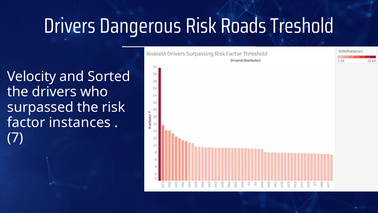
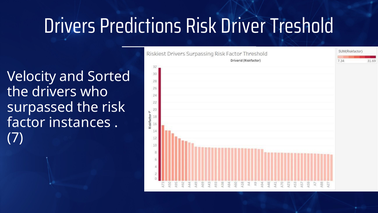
Dangerous: Dangerous -> Predictions (141, 26)
Roads: Roads -> Driver (243, 26)
